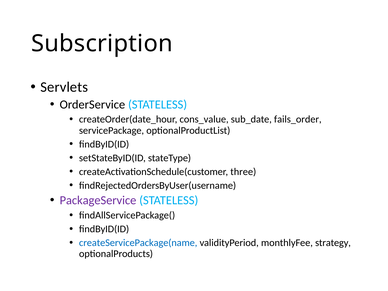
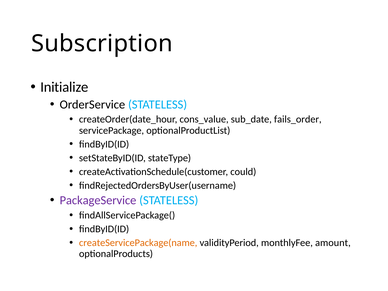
Servlets: Servlets -> Initialize (64, 87)
three: three -> could (243, 172)
createServicePackage(name colour: blue -> orange (138, 243)
strategy: strategy -> amount (333, 243)
